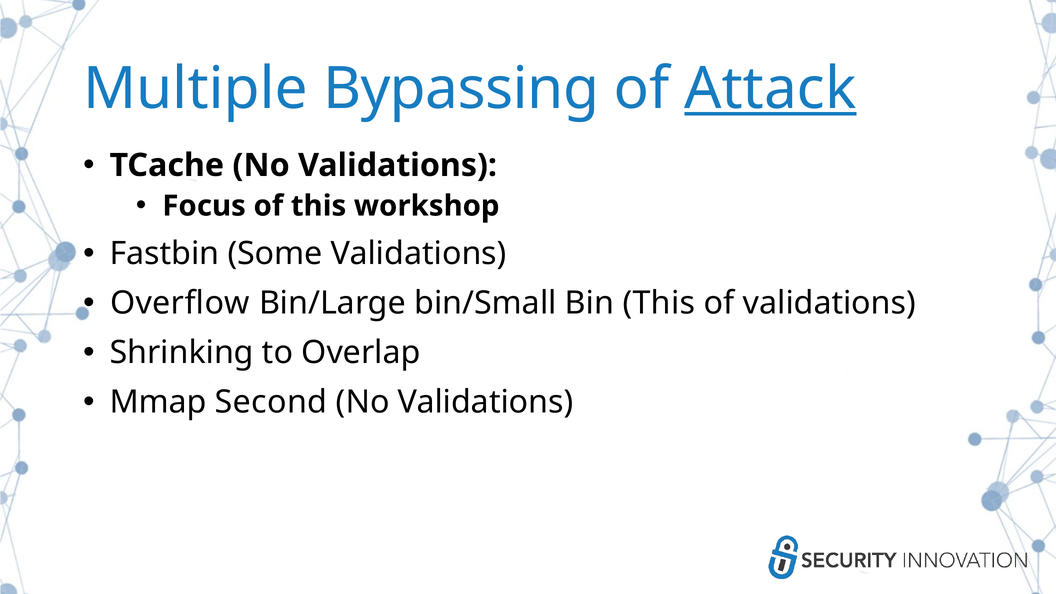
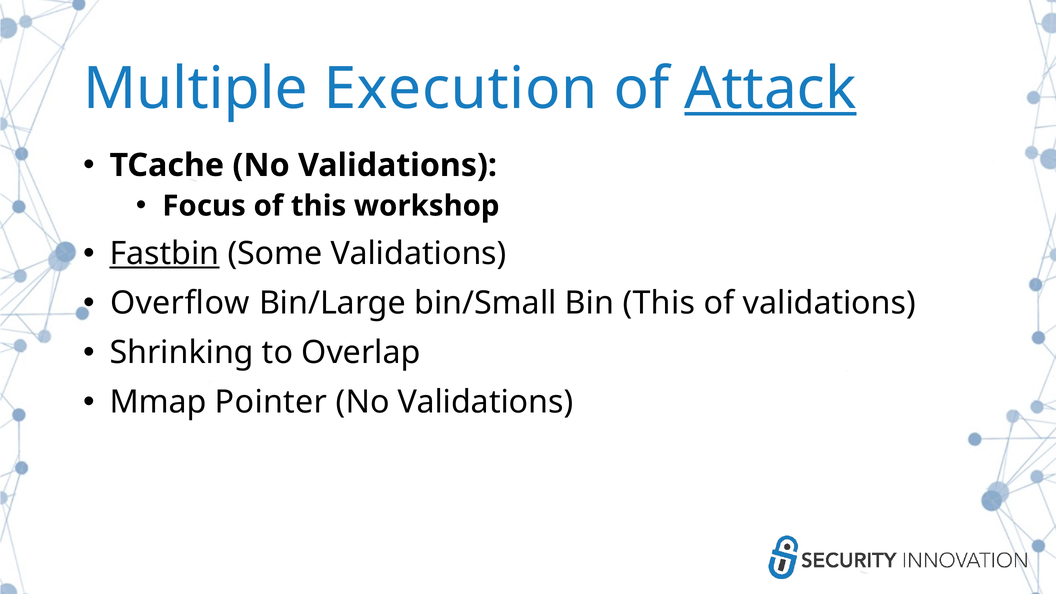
Bypassing: Bypassing -> Execution (460, 89)
Fastbin underline: none -> present (164, 254)
Second: Second -> Pointer (271, 402)
